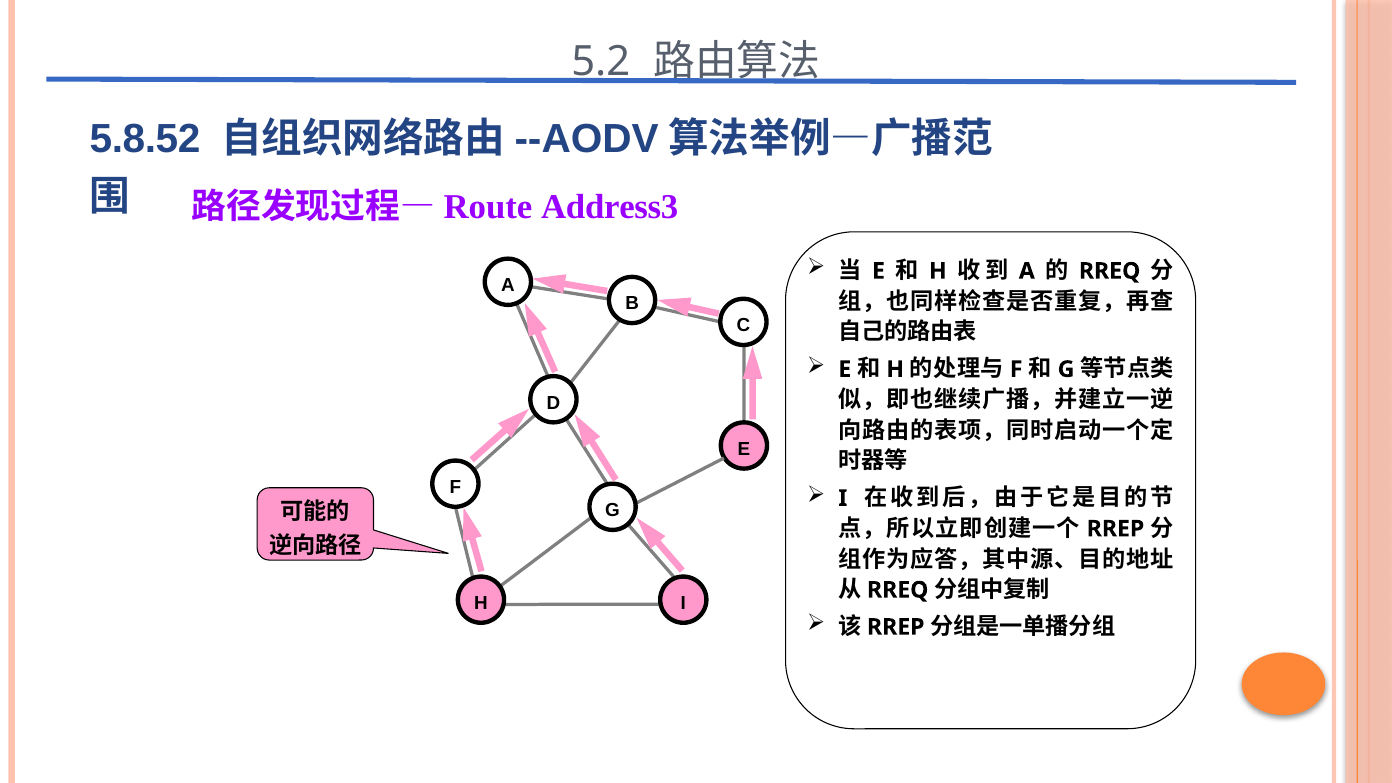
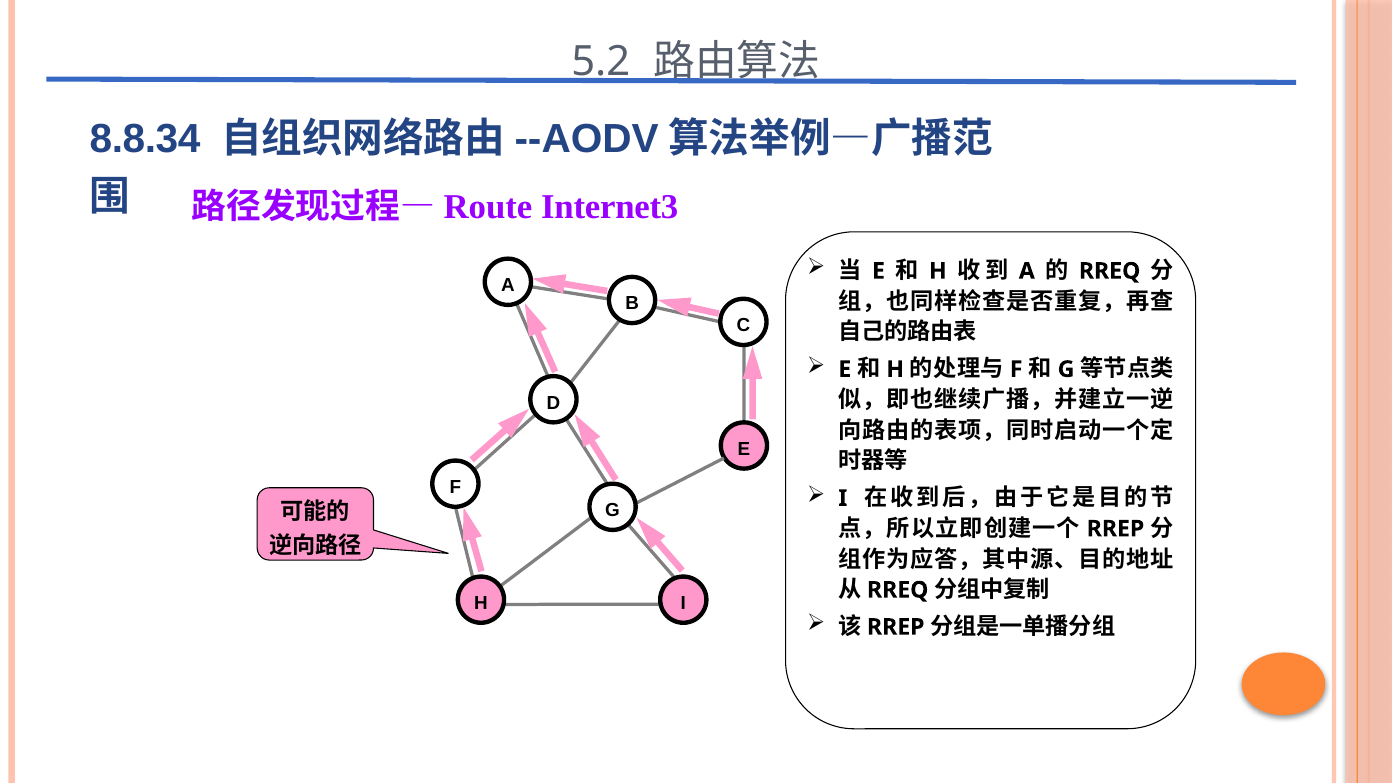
5.8.52: 5.8.52 -> 8.8.34 (145, 139)
Address3: Address3 -> Internet3 (610, 208)
